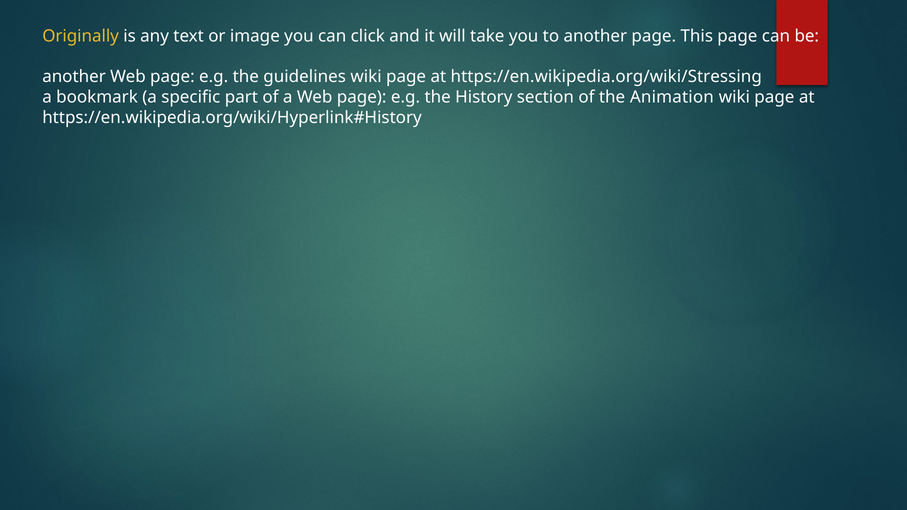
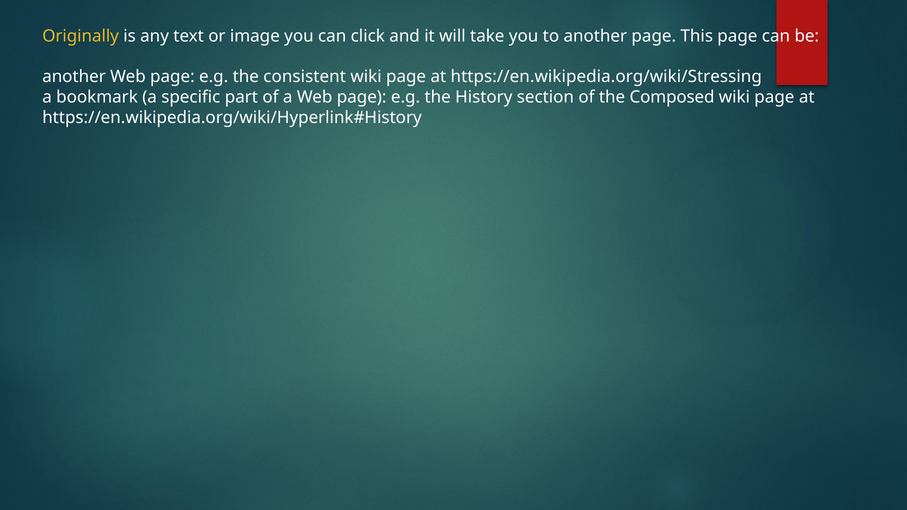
guidelines: guidelines -> consistent (305, 77)
Animation: Animation -> Composed (672, 97)
